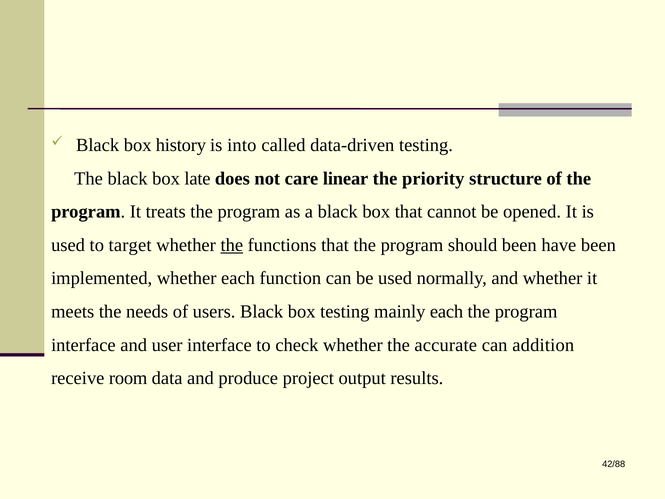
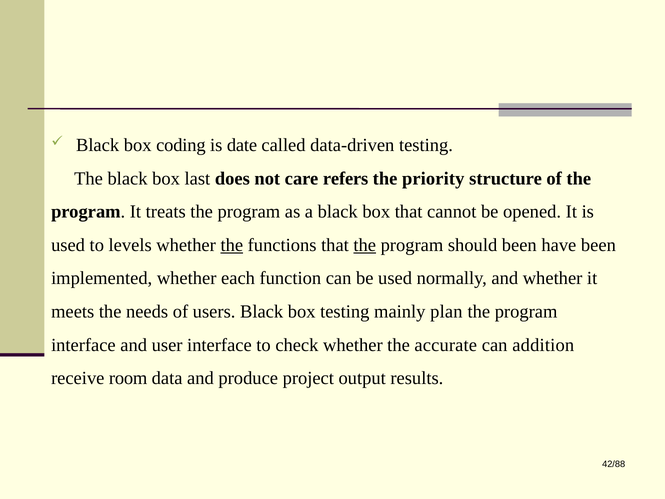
history: history -> coding (181, 145)
into: into -> date (242, 145)
late: late -> last (197, 178)
linear: linear -> refers (346, 178)
target: target -> levels (130, 245)
the underline: none -> present (365, 245)
mainly each: each -> plan (446, 311)
